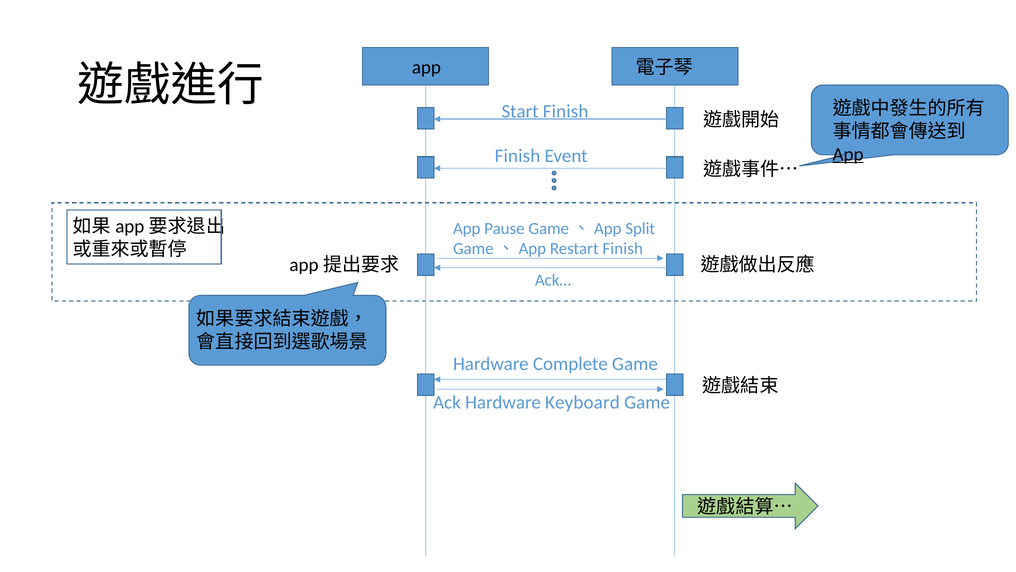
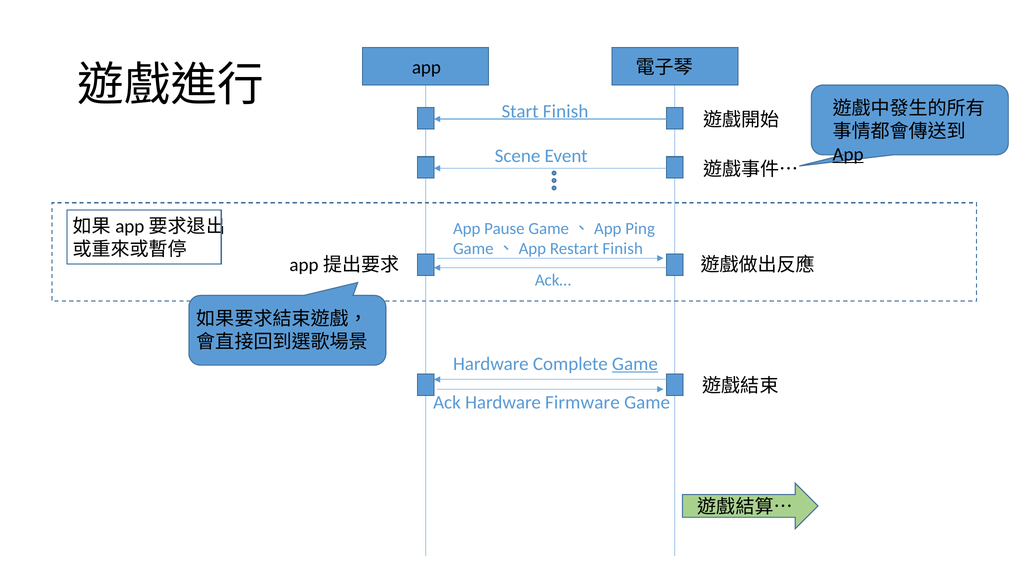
Finish: Finish -> Scene (518, 156)
Split: Split -> Ping (640, 228)
Game underline: none -> present (635, 364)
Keyboard: Keyboard -> Firmware (582, 402)
